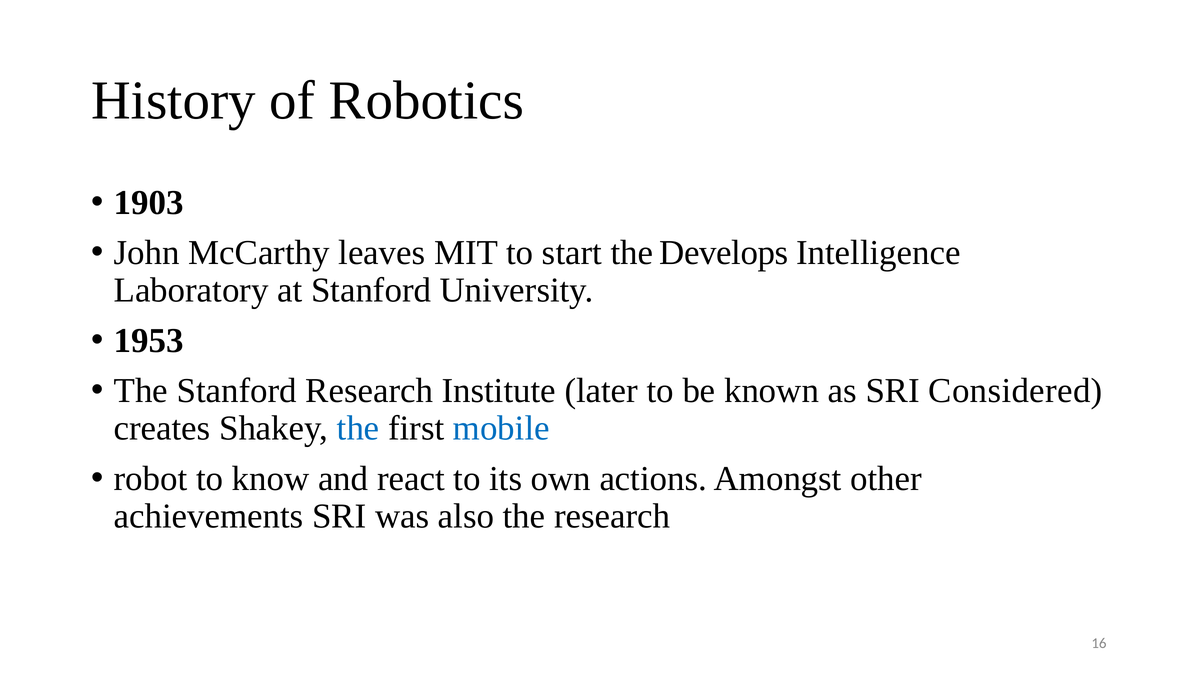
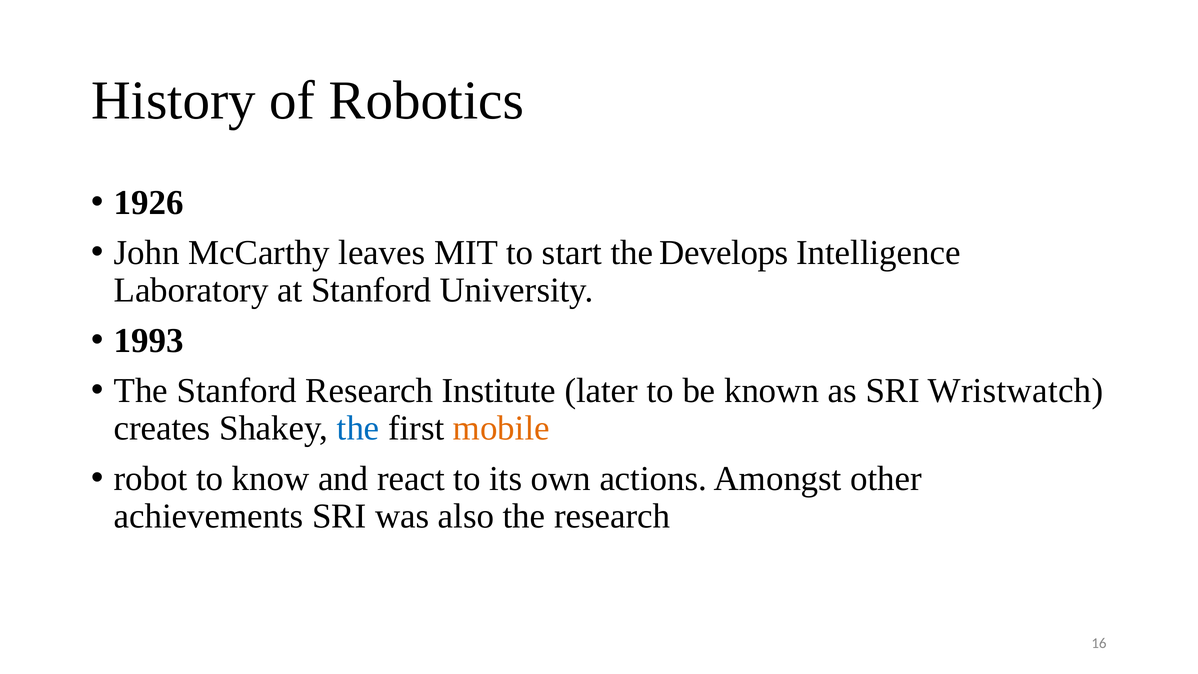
1903: 1903 -> 1926 (149, 202)
1953: 1953 -> 1993 (149, 340)
Considered: Considered -> Wristwatch (1016, 391)
mobile colour: blue -> orange (501, 428)
